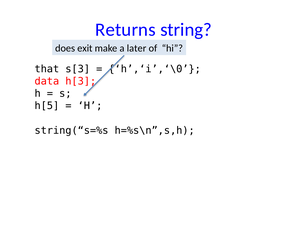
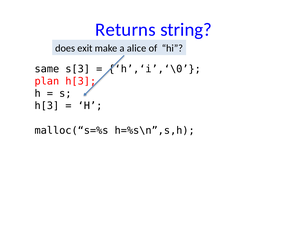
later: later -> alice (137, 48)
that: that -> same (47, 69)
data: data -> plan (47, 81)
h[5: h[5 -> h[3 (47, 106)
string(“s=%s: string(“s=%s -> malloc(“s=%s (72, 131)
